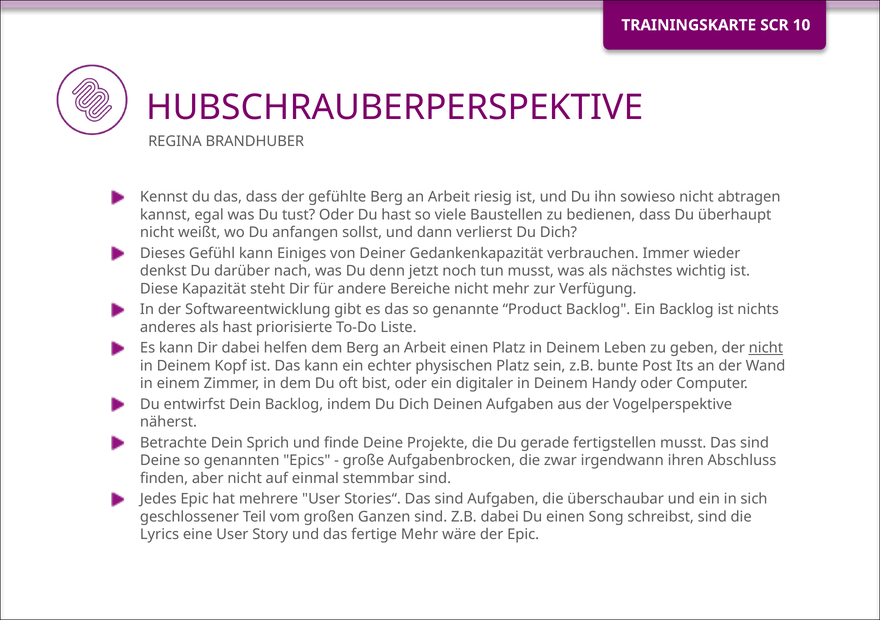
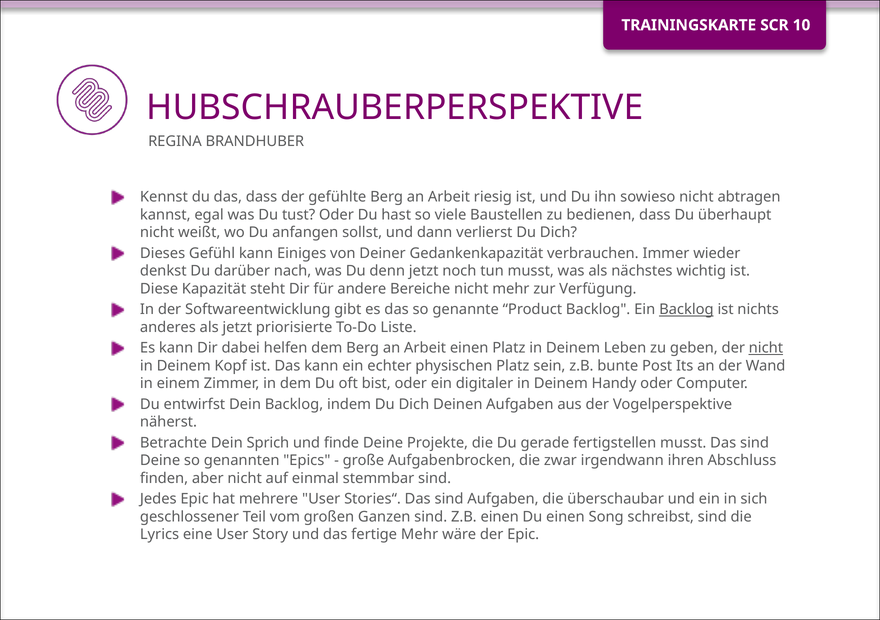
Backlog underline: none -> present (686, 310)
als hast: hast -> jetzt (237, 327)
Z.B dabei: dabei -> einen (500, 517)
